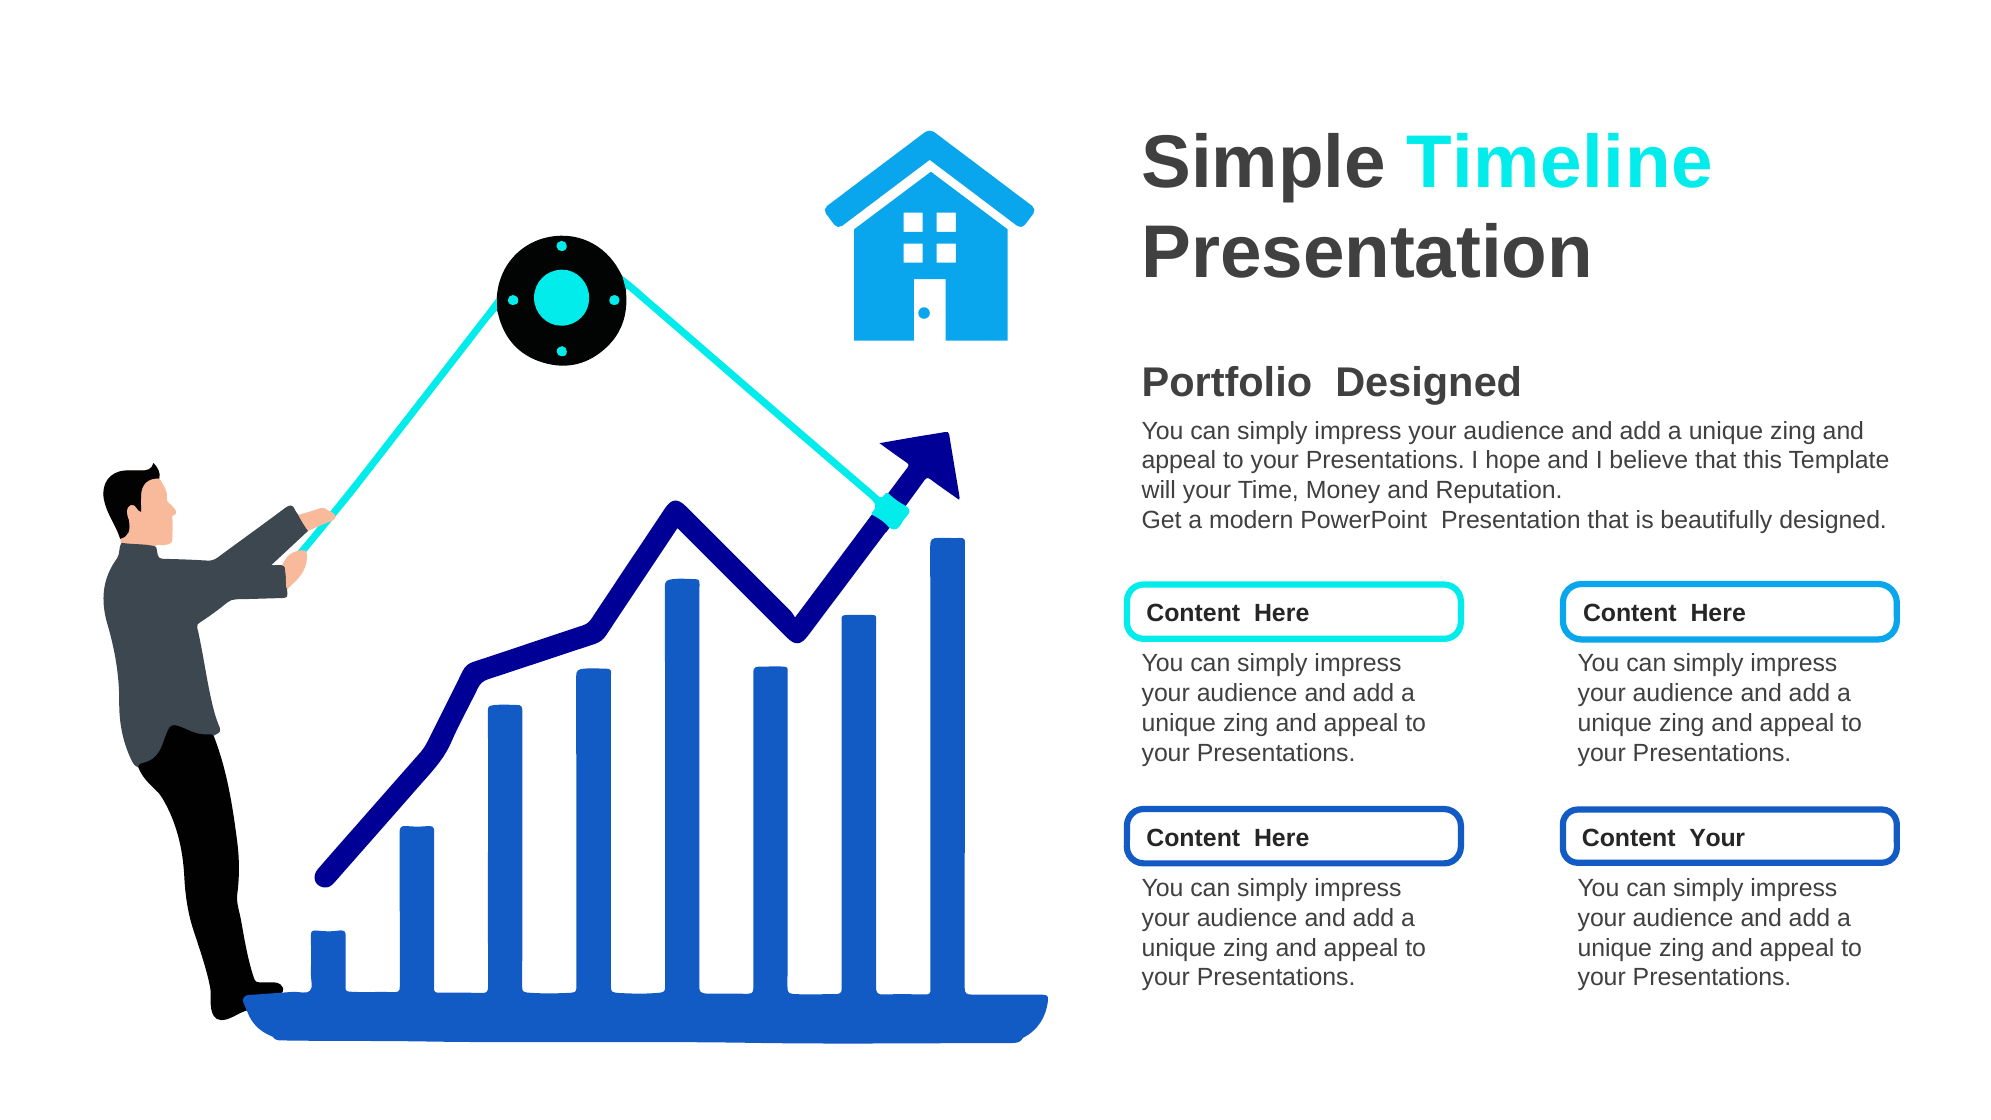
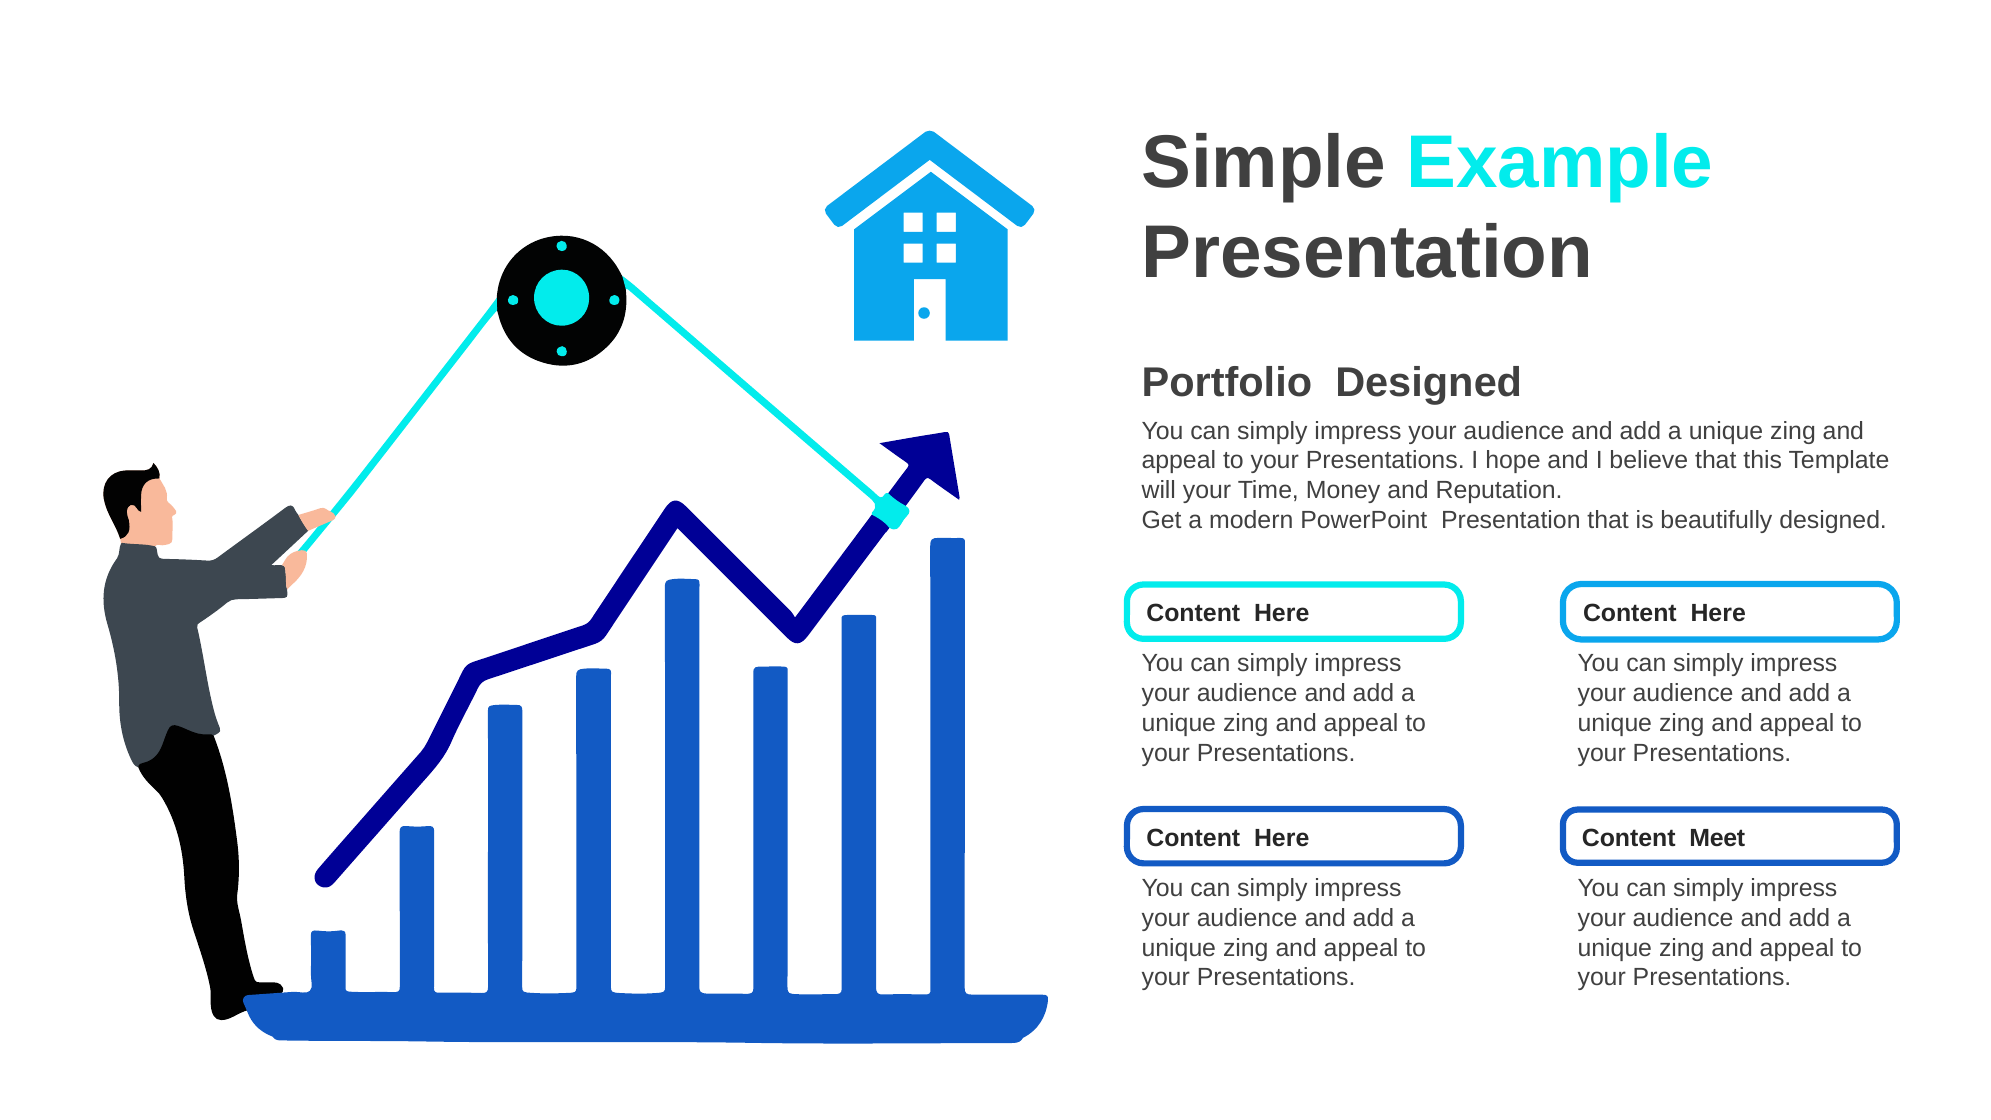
Timeline: Timeline -> Example (1560, 163)
Content Your: Your -> Meet (1717, 838)
